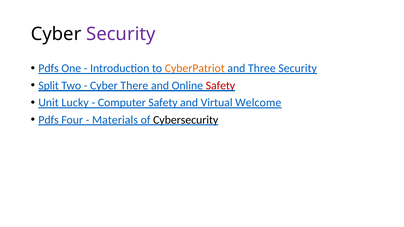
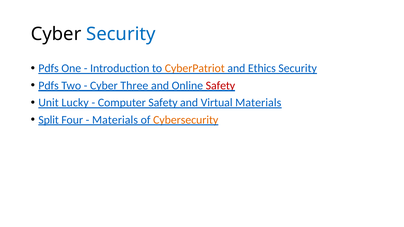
Security colour: purple -> blue (121, 34)
Three: Three -> Ethics (262, 68)
Split: Split -> Pdfs (49, 86)
There: There -> Three (134, 86)
Virtual Welcome: Welcome -> Materials (258, 103)
Pdfs: Pdfs -> Split (49, 120)
Cybersecurity colour: black -> orange (186, 120)
